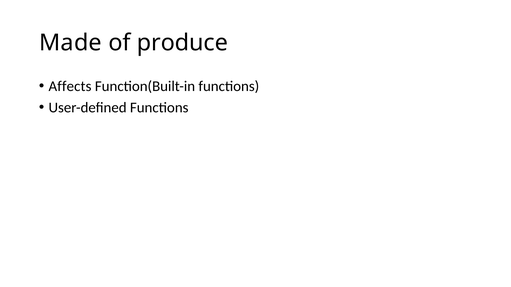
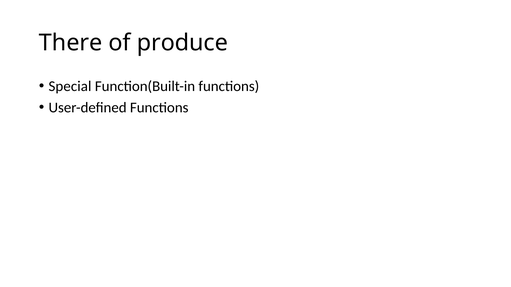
Made: Made -> There (71, 43)
Affects: Affects -> Special (70, 86)
